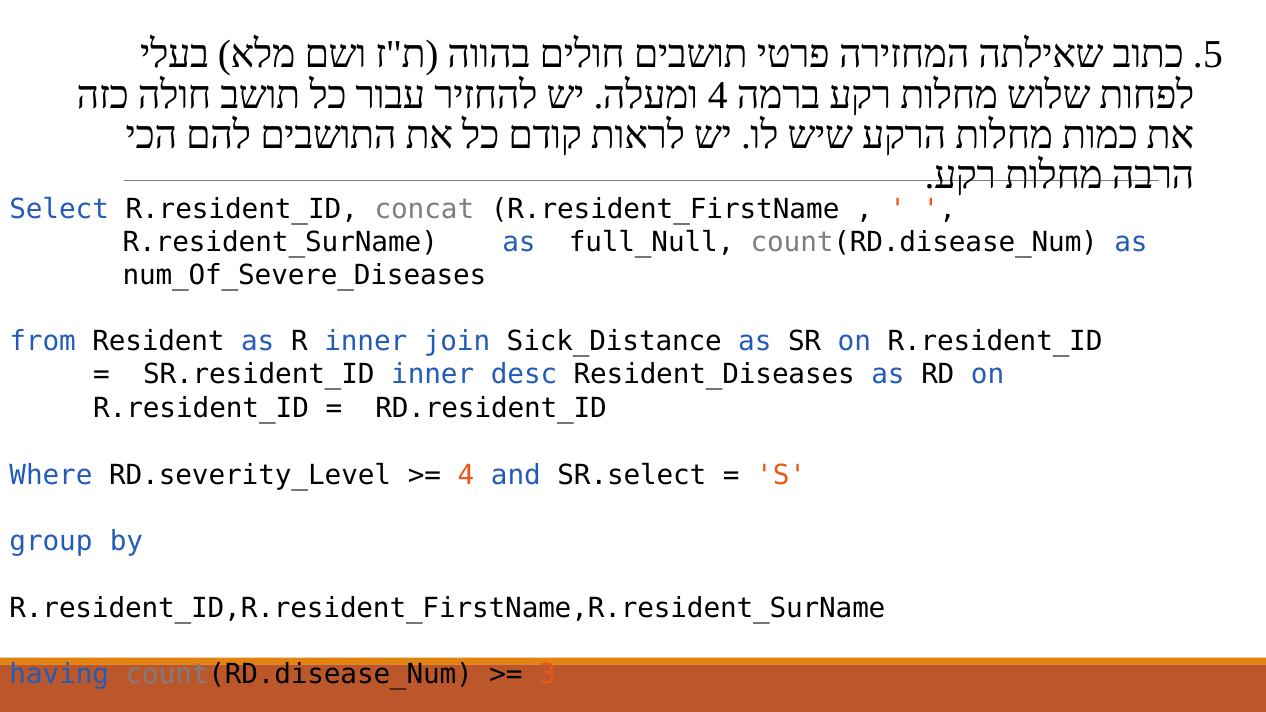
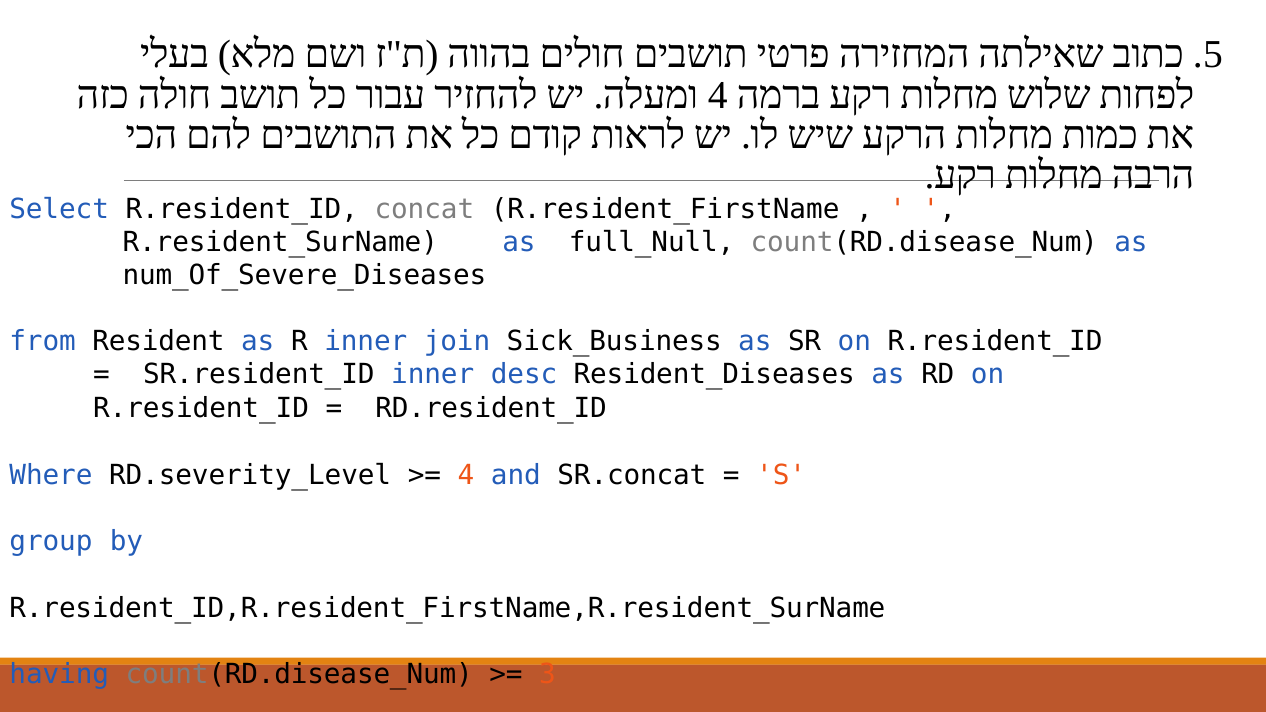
Sick_Distance: Sick_Distance -> Sick_Business (614, 342)
SR.select: SR.select -> SR.concat (632, 475)
